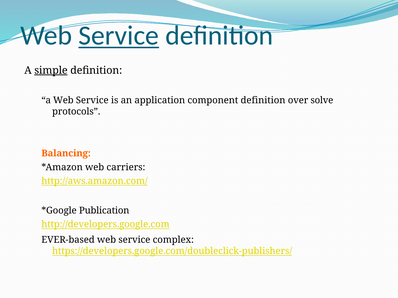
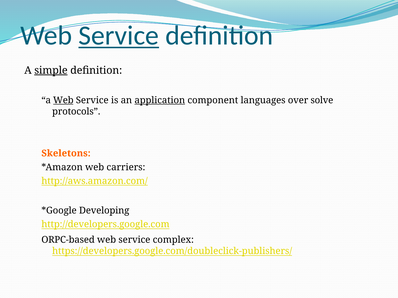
Web underline: none -> present (63, 100)
application underline: none -> present (160, 100)
component definition: definition -> languages (263, 100)
Balancing: Balancing -> Skeletons (66, 154)
Publication: Publication -> Developing (104, 211)
EVER-based: EVER-based -> ORPC-based (68, 240)
